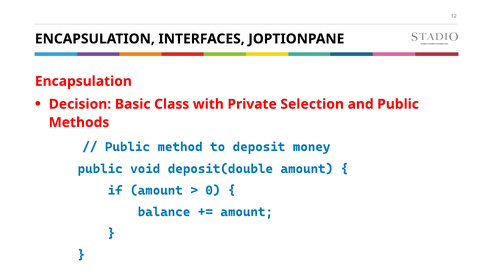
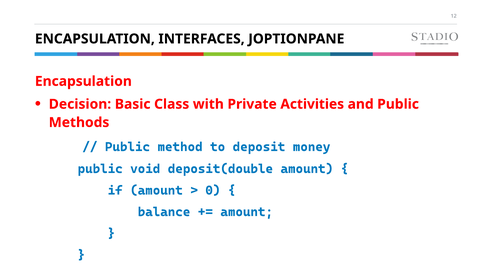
Selection: Selection -> Activities (312, 104)
